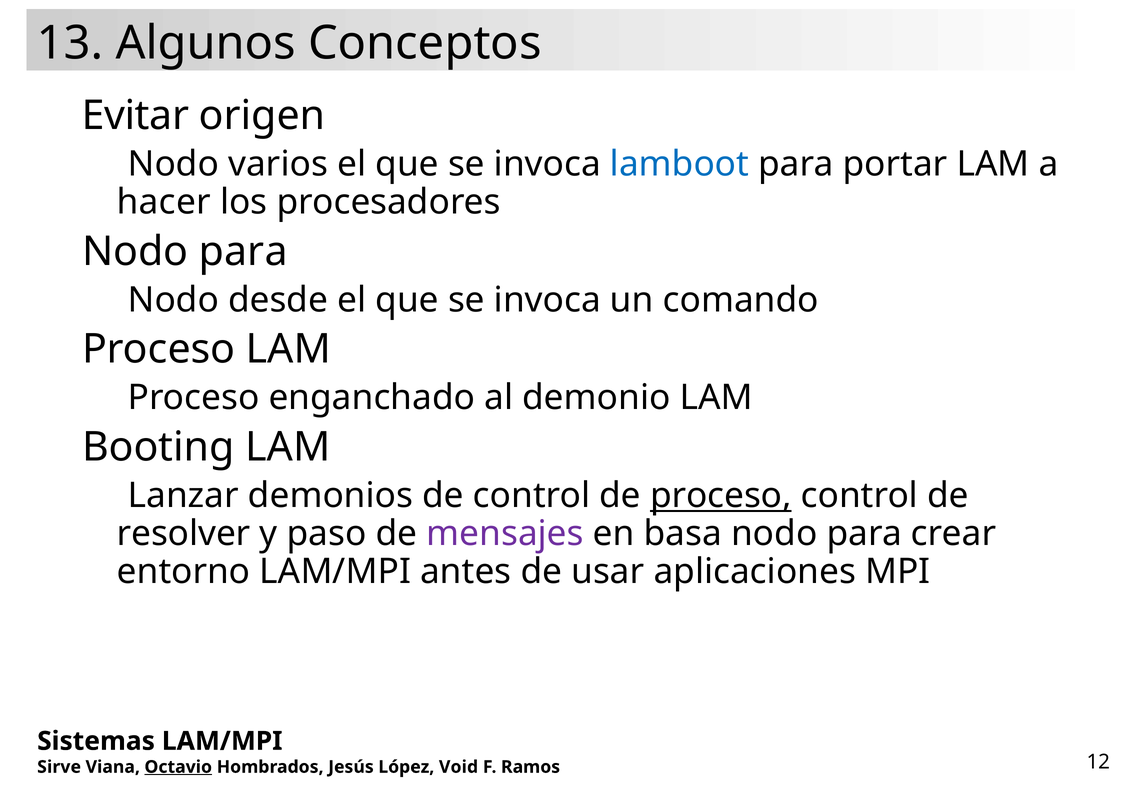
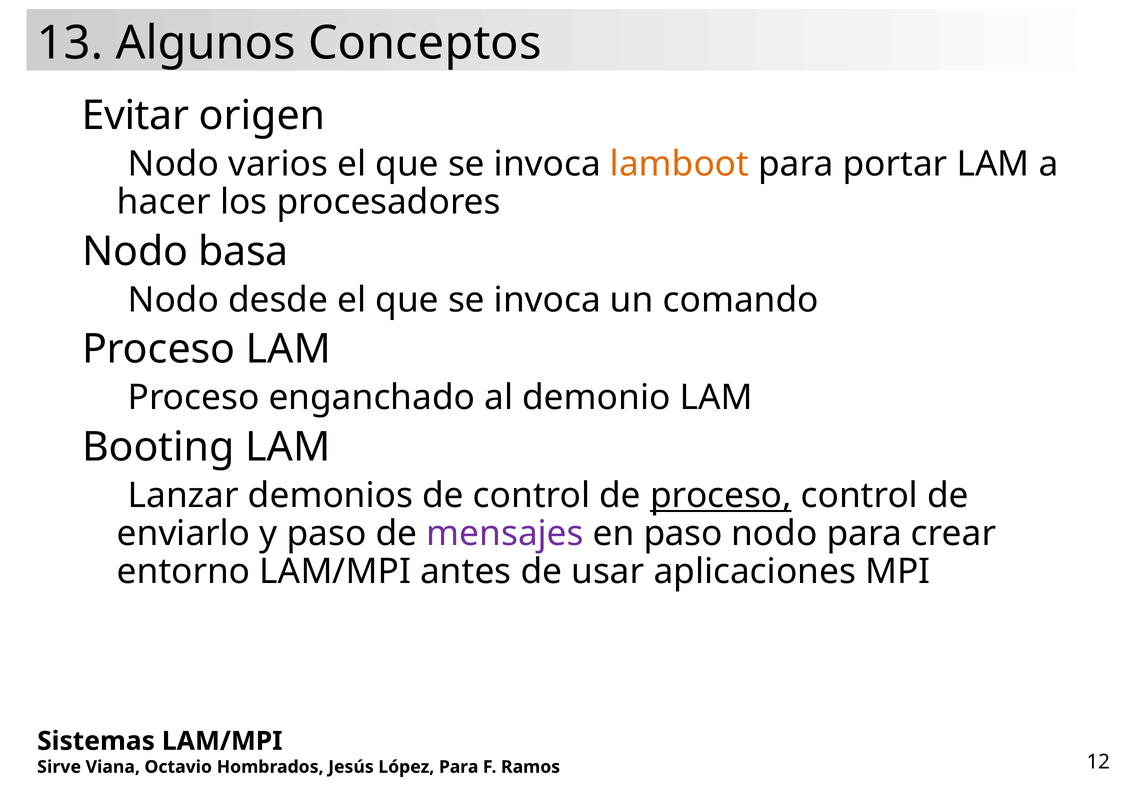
lamboot colour: blue -> orange (680, 164)
para: para -> basa (243, 252)
resolver: resolver -> enviarlo (184, 534)
en basa: basa -> paso (683, 534)
Octavio underline: present -> none (178, 767)
López Void: Void -> Para (459, 767)
